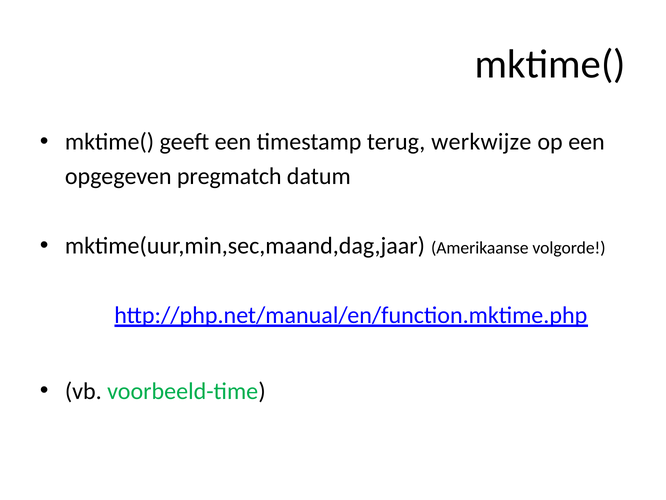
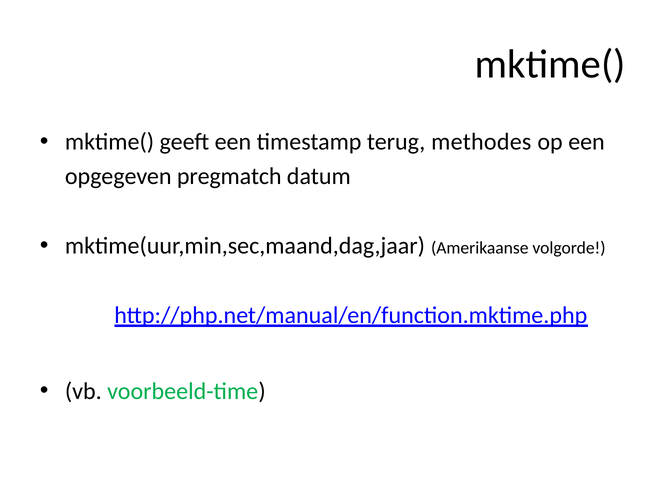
werkwijze: werkwijze -> methodes (481, 142)
